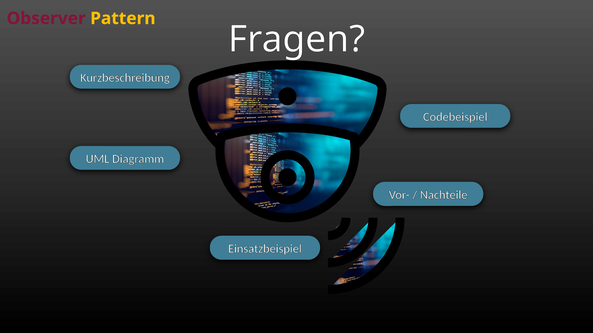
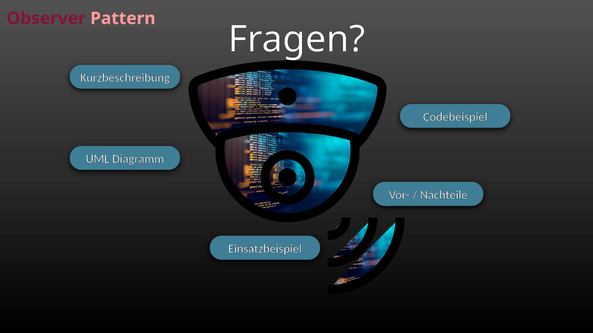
Pattern colour: yellow -> pink (123, 18)
